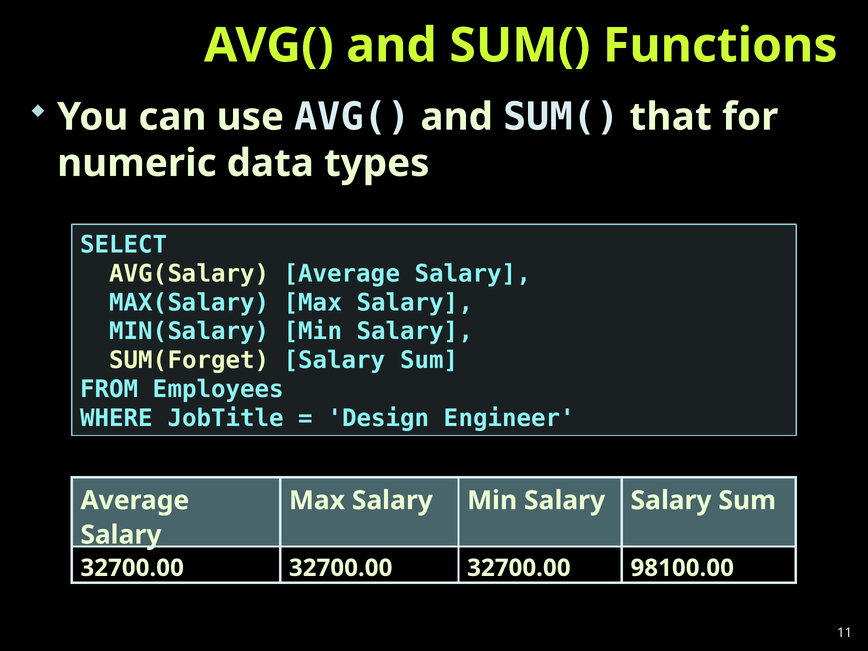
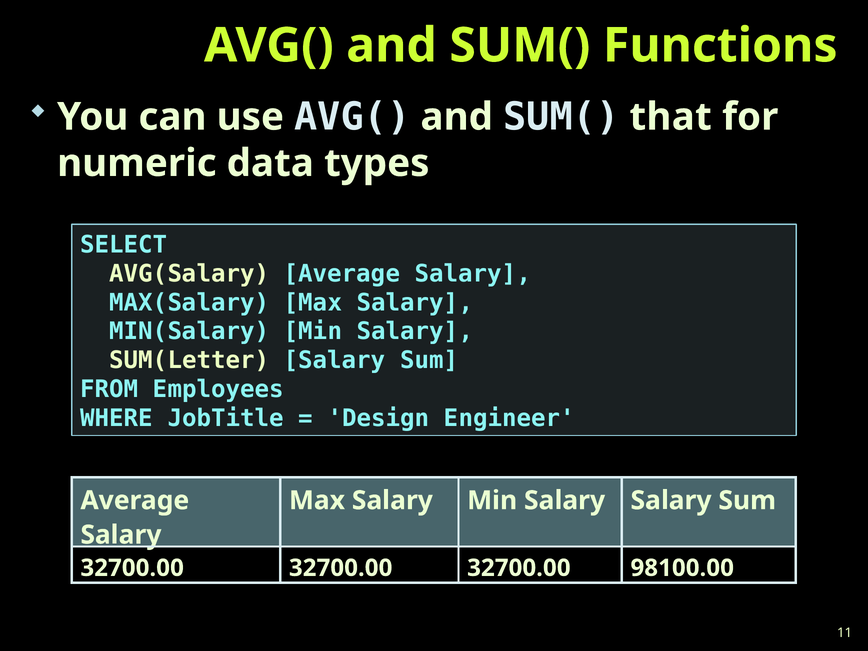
SUM(Forget: SUM(Forget -> SUM(Letter (189, 360)
